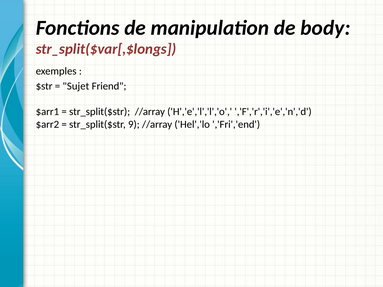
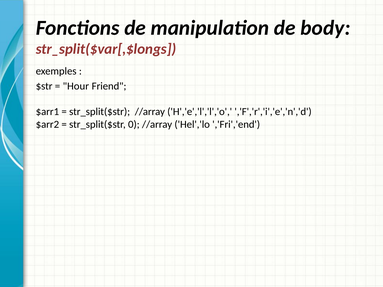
Sujet: Sujet -> Hour (76, 86)
9: 9 -> 0 (134, 125)
